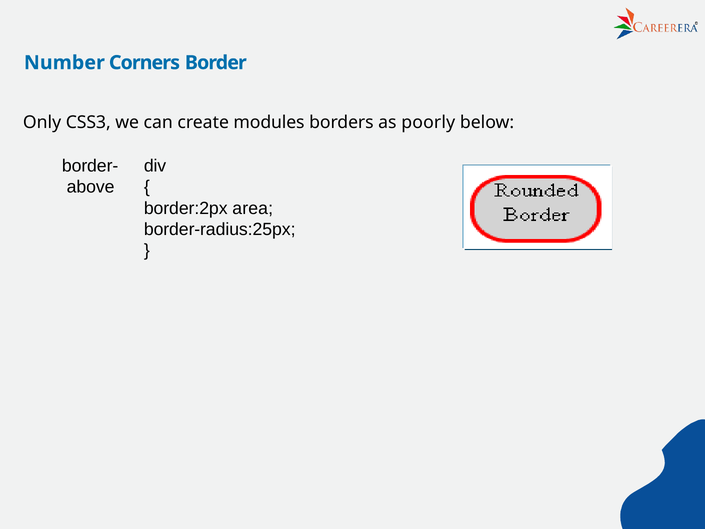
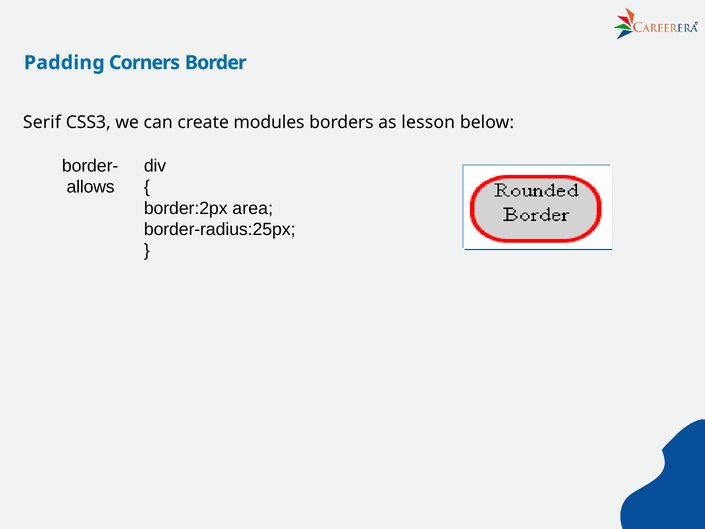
Number: Number -> Padding (64, 63)
Only: Only -> Serif (42, 123)
poorly: poorly -> lesson (428, 123)
above: above -> allows (91, 187)
